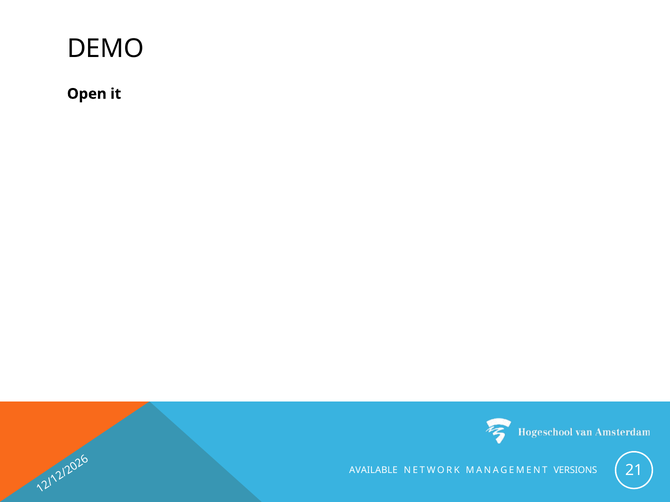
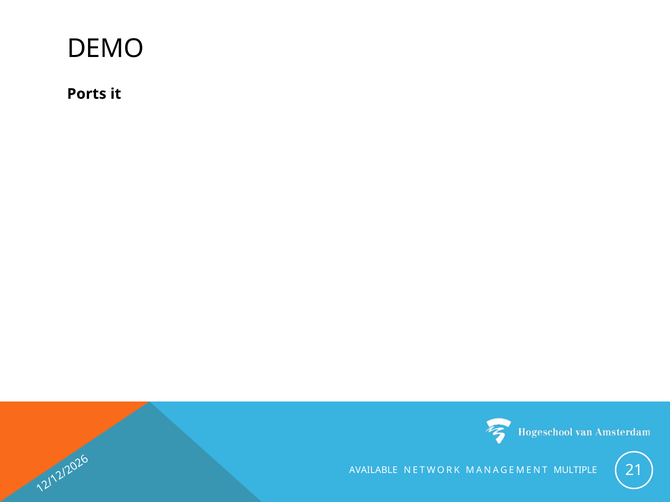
Open: Open -> Ports (87, 94)
VERSIONS: VERSIONS -> MULTIPLE (575, 470)
